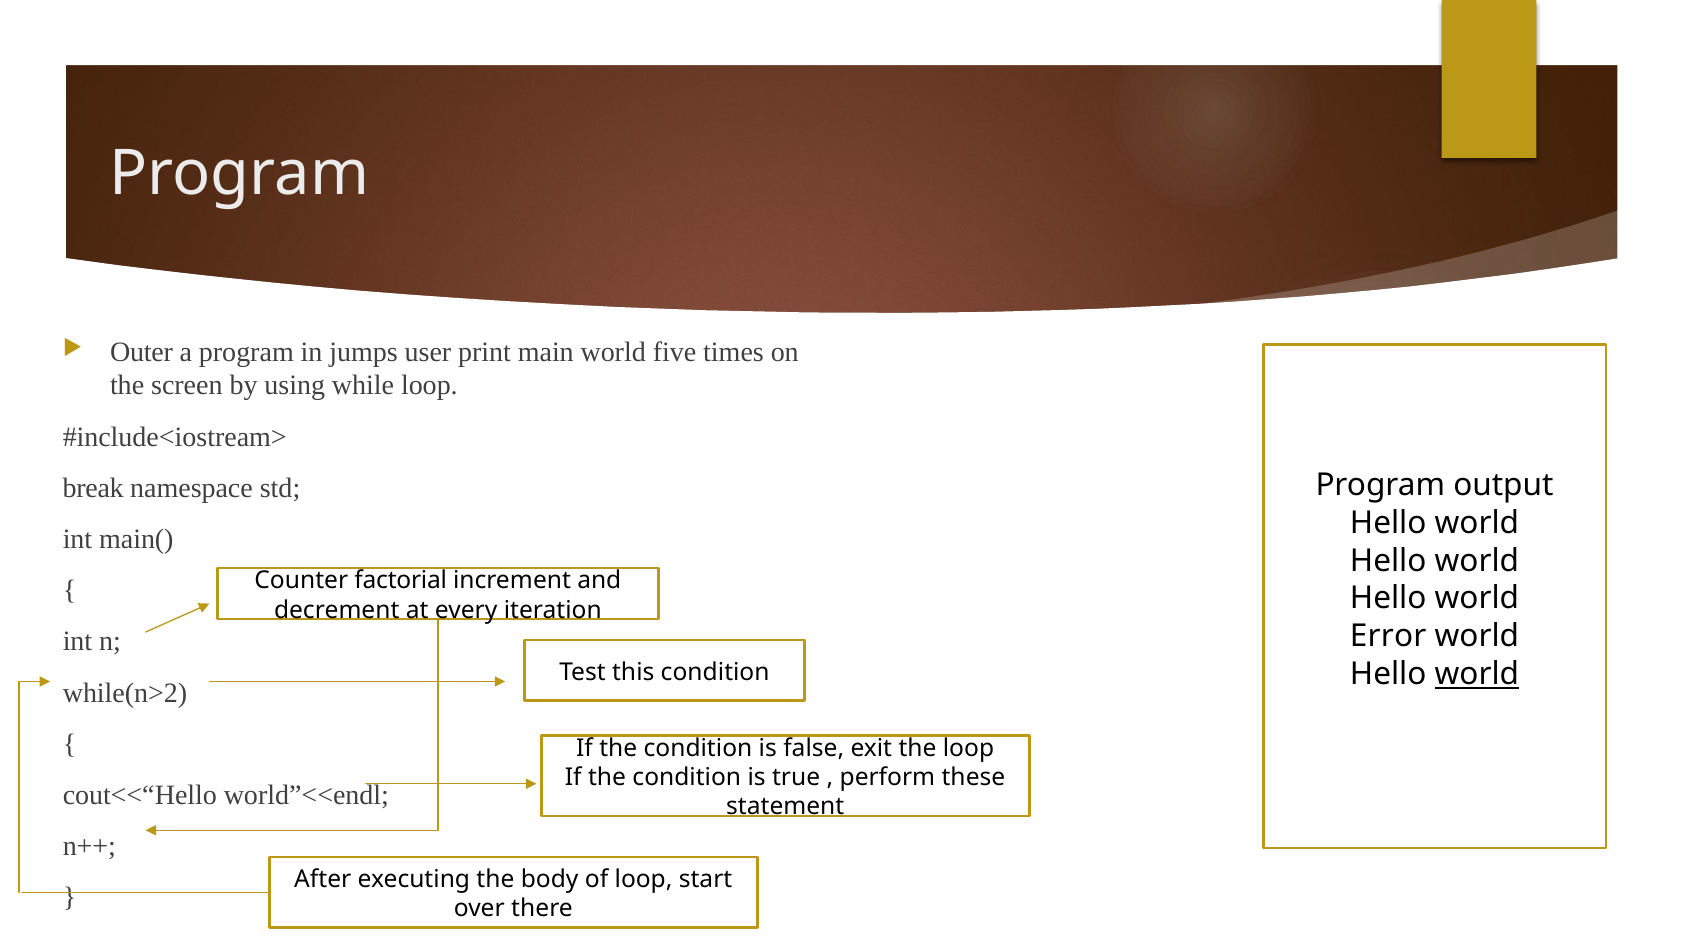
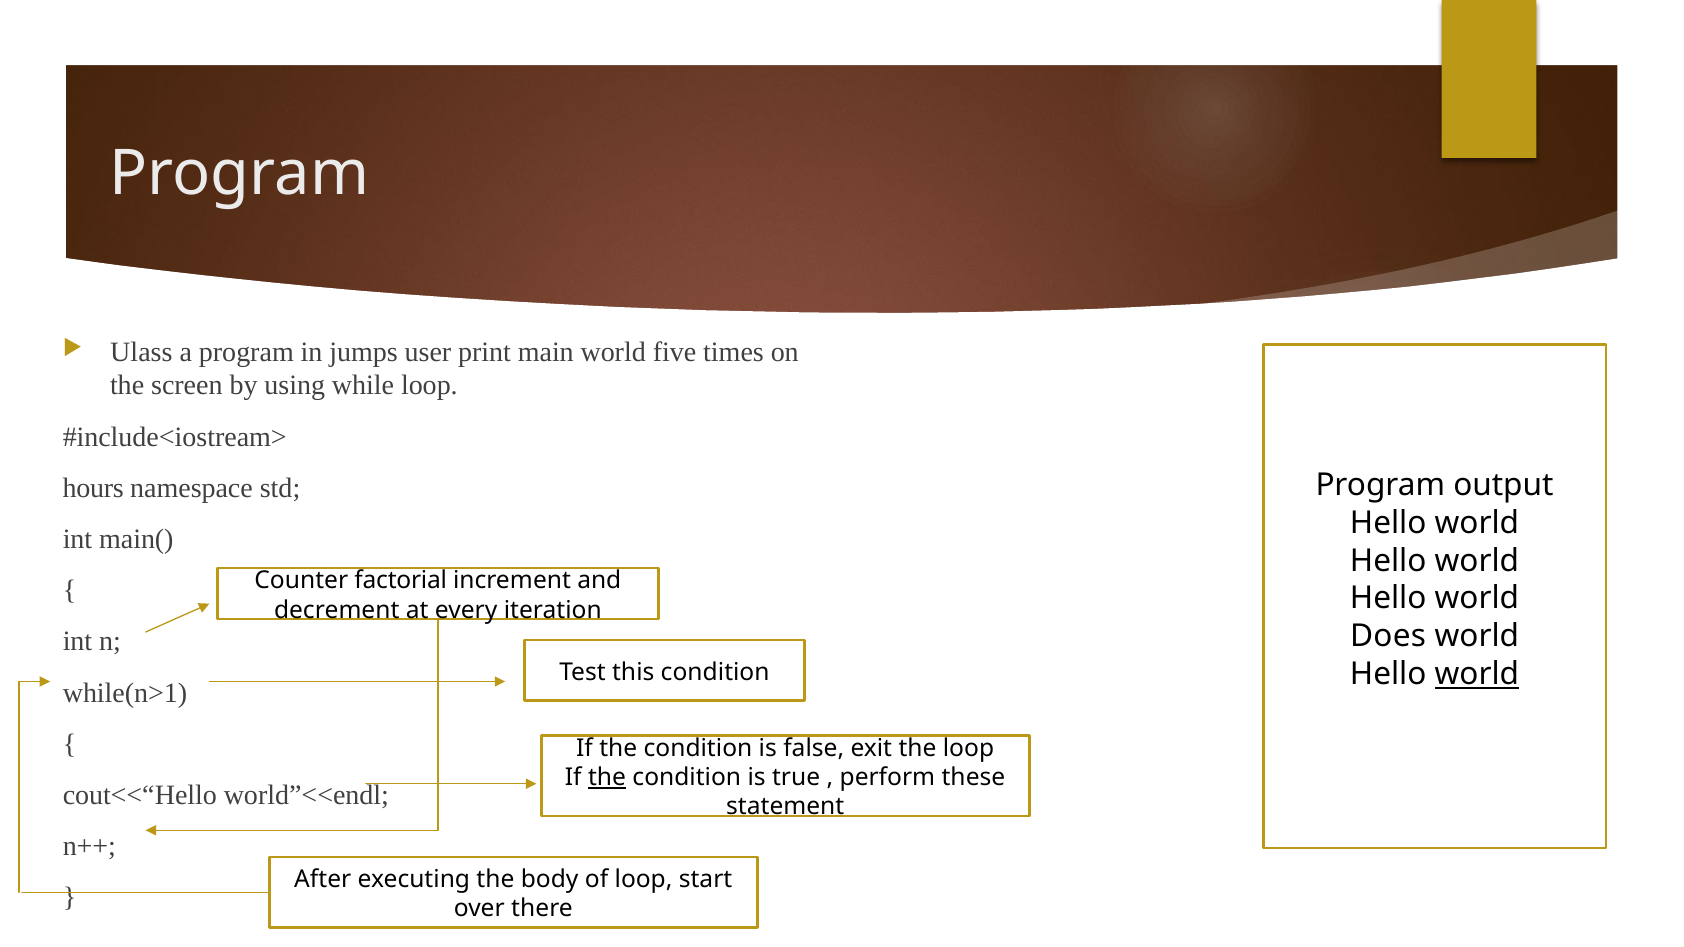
Outer: Outer -> Ulass (141, 352)
break: break -> hours (93, 488)
Error: Error -> Does (1388, 637)
while(n>2: while(n>2 -> while(n>1 (125, 693)
the underline: none -> present (607, 778)
